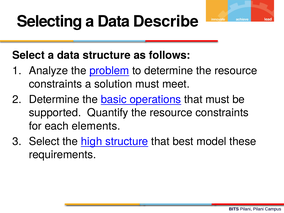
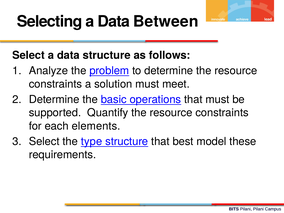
Describe: Describe -> Between (166, 21)
high: high -> type (92, 141)
